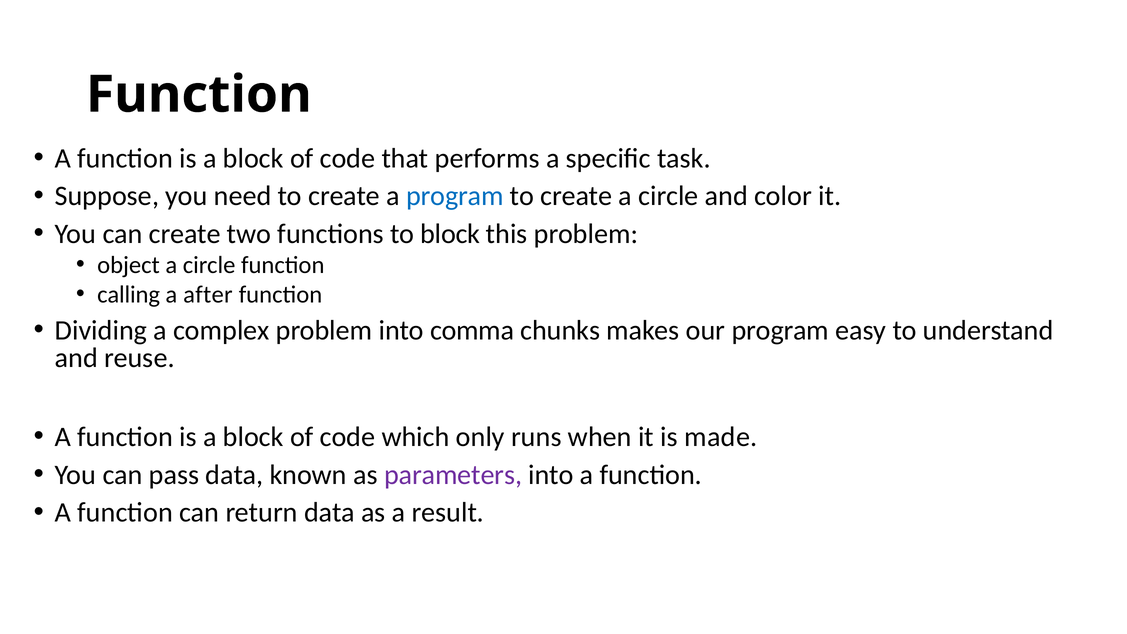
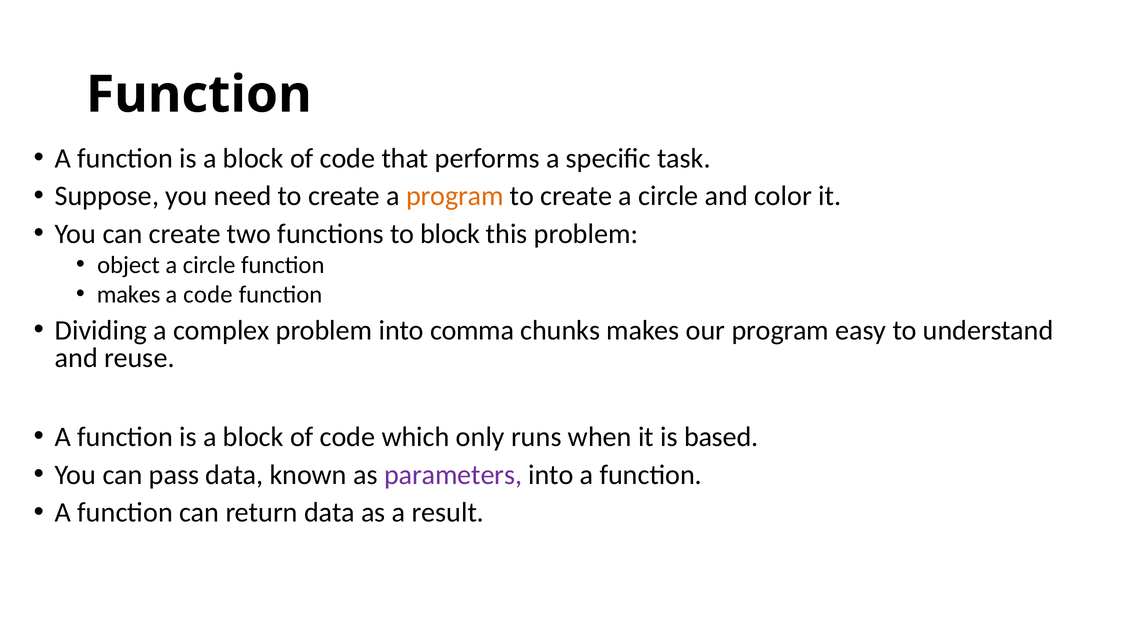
program colour: blue -> orange (455, 196)
calling: calling -> makes (129, 294)
a after: after -> code (208, 294)
made: made -> based (721, 437)
